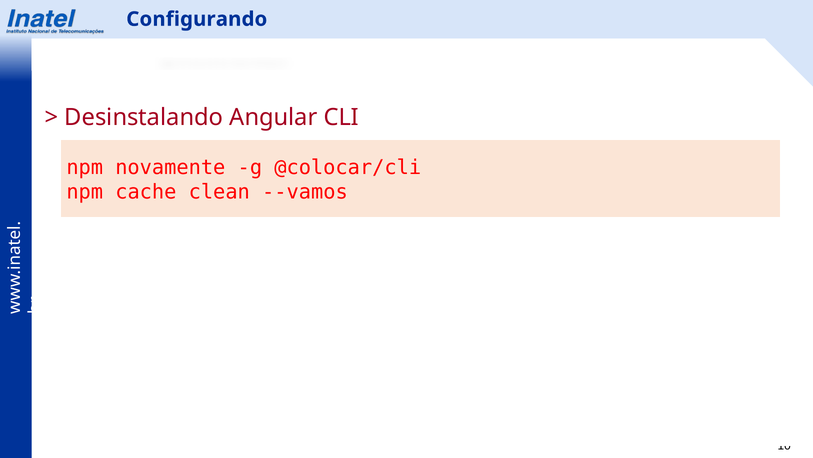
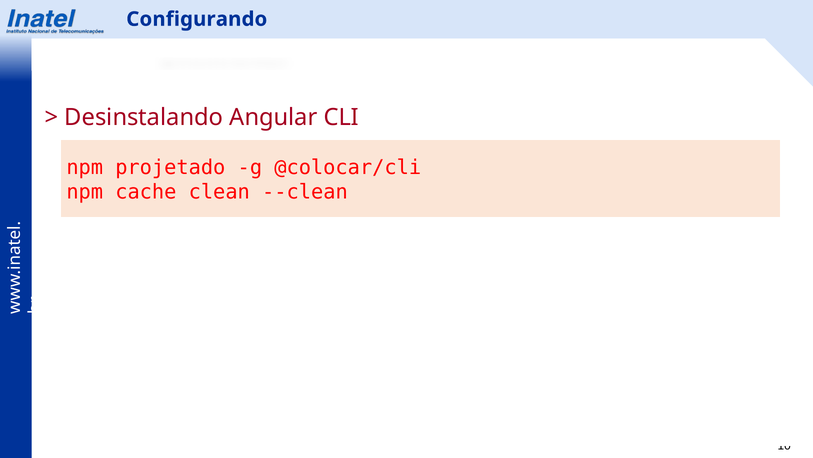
novamente: novamente -> projetado (170, 167)
--vamos: --vamos -> --clean (305, 192)
